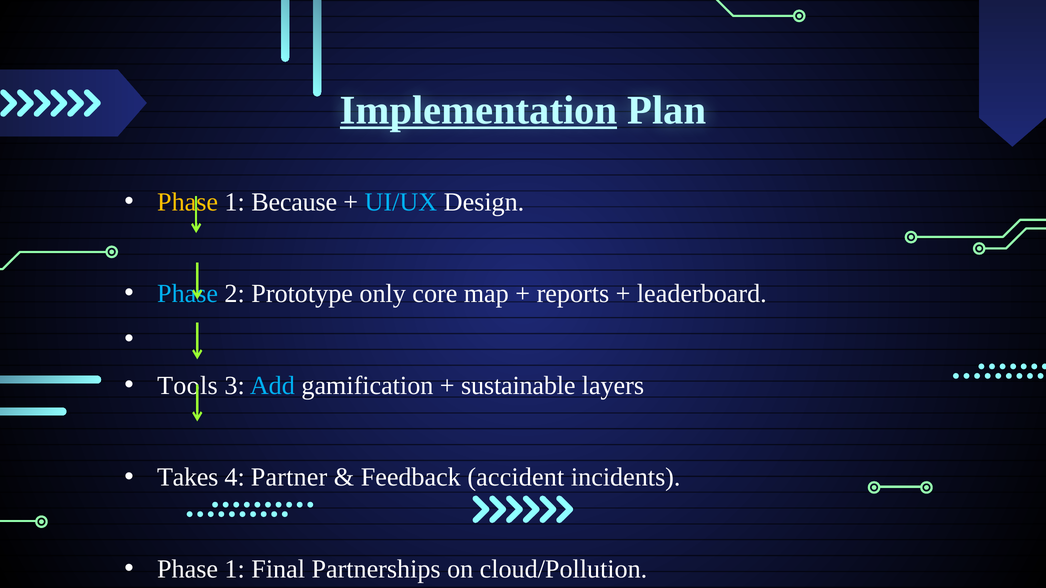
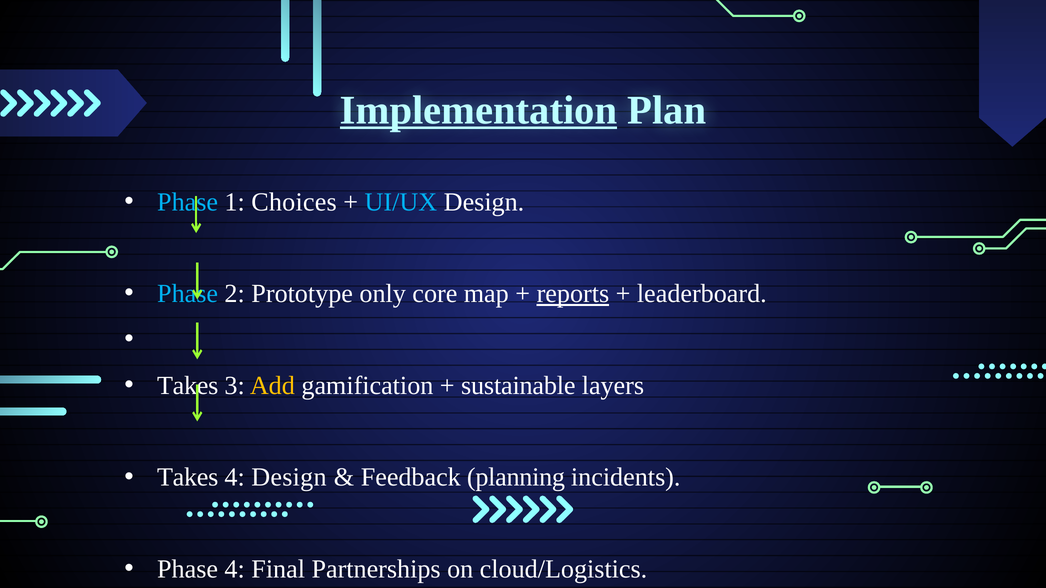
Phase colour: yellow -> light blue (188, 202)
Because: Because -> Choices (294, 202)
reports underline: none -> present (573, 294)
Tools: Tools -> Takes (188, 386)
Add colour: light blue -> yellow (272, 386)
4 Partner: Partner -> Design (289, 478)
accident: accident -> planning (516, 478)
1: 1 -> 4 (235, 569)
cloud/Pollution: cloud/Pollution -> cloud/Logistics (564, 569)
